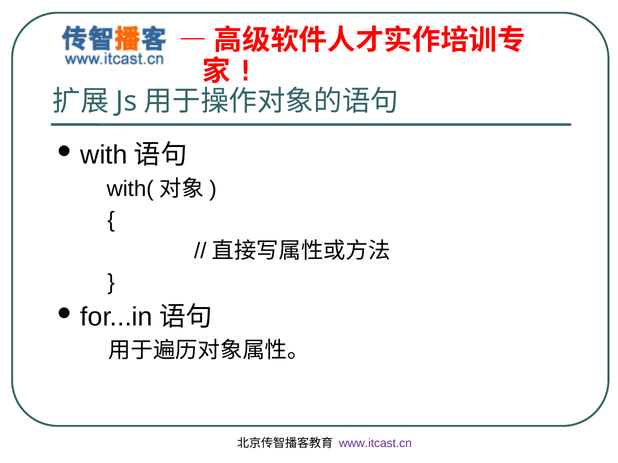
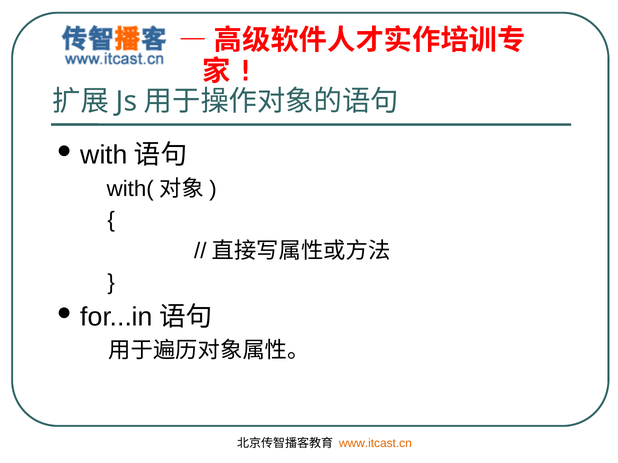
www.itcast.cn colour: purple -> orange (375, 444)
